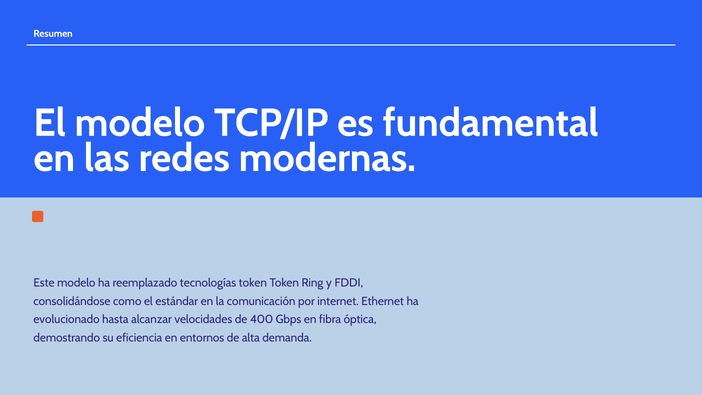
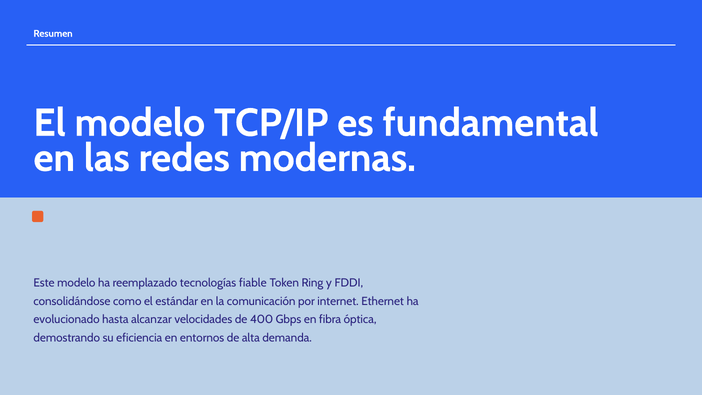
tecnologías token: token -> fiable (253, 283)
